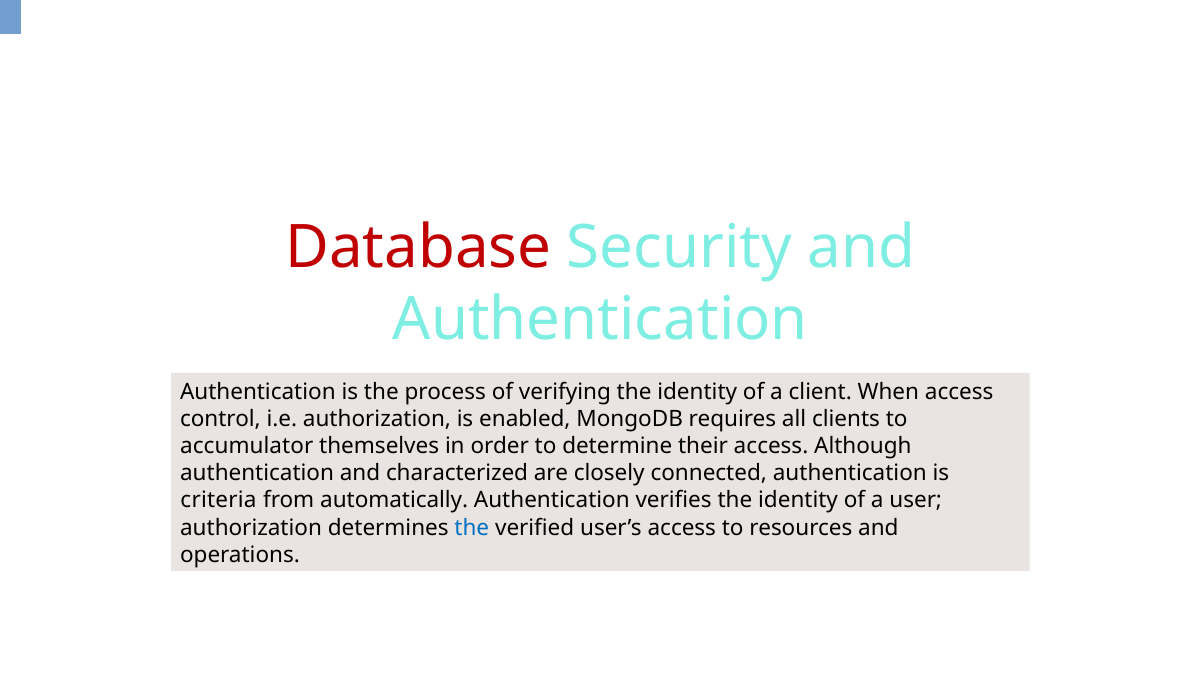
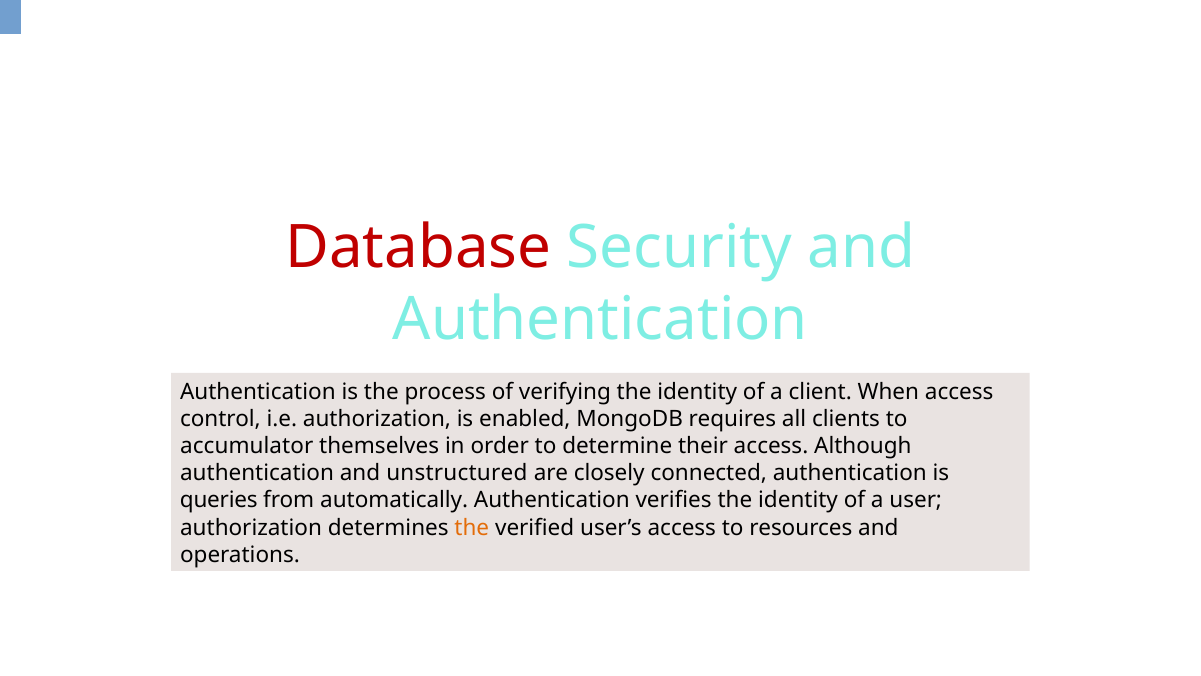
characterized: characterized -> unstructured (457, 473)
criteria: criteria -> queries (219, 500)
the colour: blue -> orange (472, 527)
